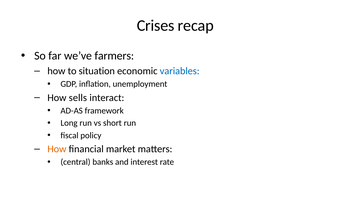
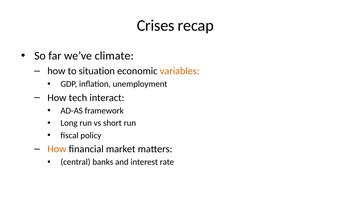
farmers: farmers -> climate (114, 56)
variables colour: blue -> orange (180, 71)
sells: sells -> tech (78, 97)
